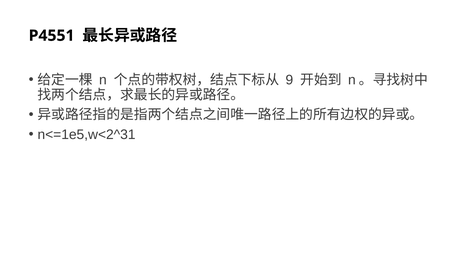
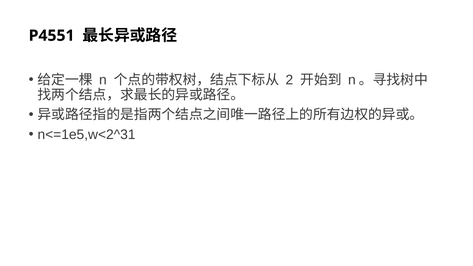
9: 9 -> 2 (289, 80)
